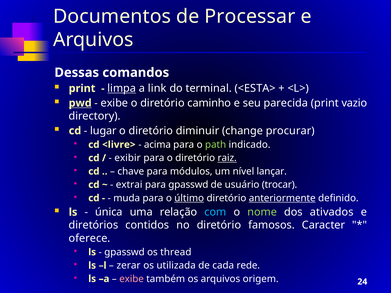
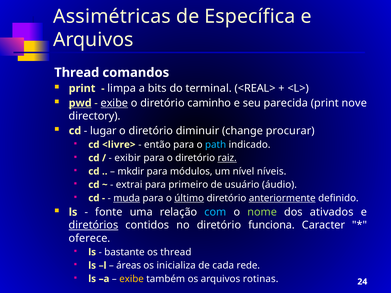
Documentos: Documentos -> Assimétricas (112, 16)
Processar: Processar -> Específica (250, 16)
Dessas: Dessas -> Thread (77, 73)
limpa underline: present -> none (122, 88)
link: link -> bits (157, 88)
<ESTA>: <ESTA> -> <REAL> (255, 88)
exibe underline: none -> present (114, 103)
vazio: vazio -> nove (354, 103)
acima: acima -> então (157, 145)
path colour: light green -> light blue (216, 145)
chave: chave -> mkdir (131, 171)
lançar: lançar -> níveis (272, 171)
para gpasswd: gpasswd -> primeiro (188, 185)
trocar: trocar -> áudio (279, 185)
muda underline: none -> present (127, 198)
única: única -> fonte (109, 212)
diretórios underline: none -> present (93, 225)
famosos: famosos -> funciona (272, 225)
gpasswd: gpasswd -> bastante (124, 252)
zerar: zerar -> áreas (129, 266)
utilizada: utilizada -> inicializa (176, 266)
exibe colour: pink -> yellow (132, 279)
origem: origem -> rotinas (261, 279)
